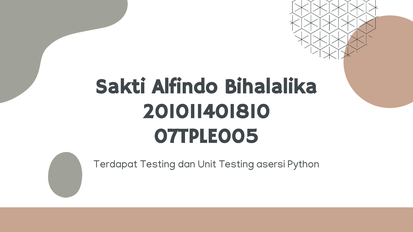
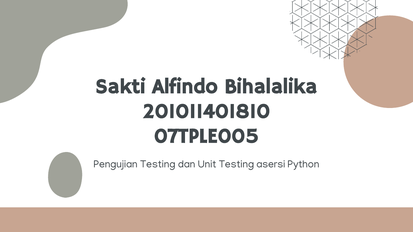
Terdapat: Terdapat -> Pengujian (116, 164)
